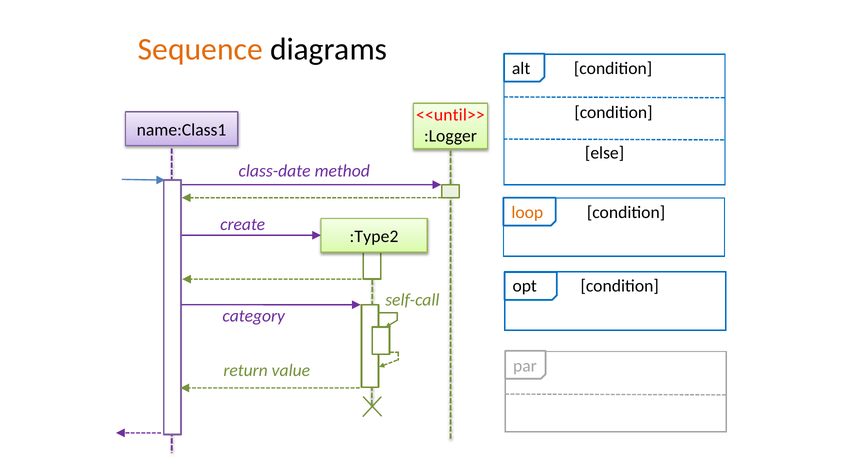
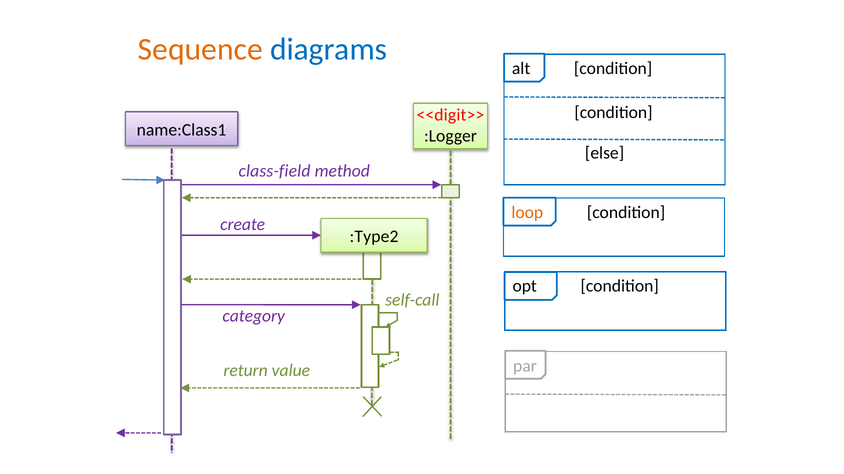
diagrams colour: black -> blue (329, 50)
<<until>>: <<until>> -> <<digit>> (450, 115)
class-date: class-date -> class-field (275, 171)
